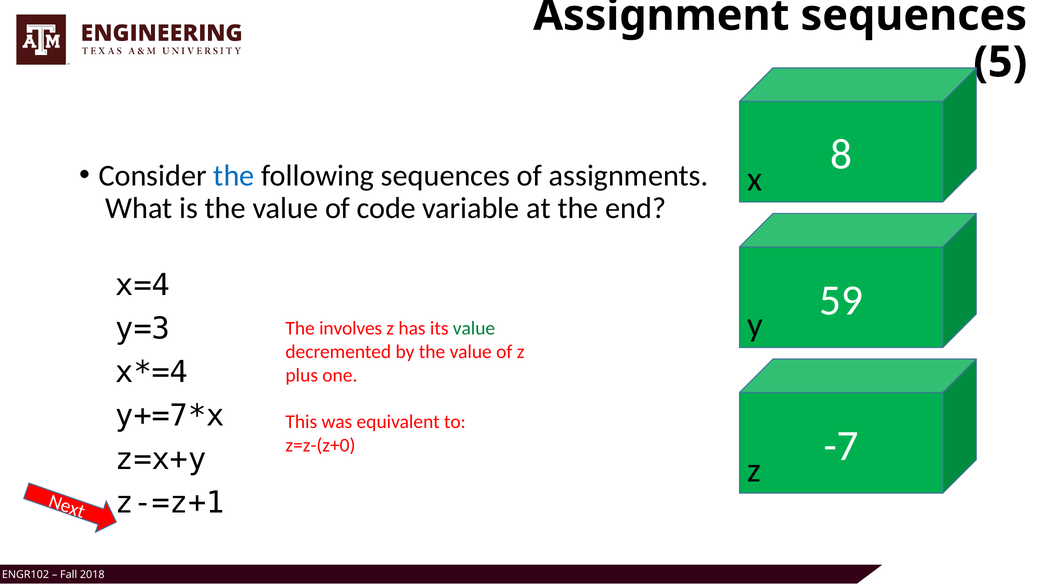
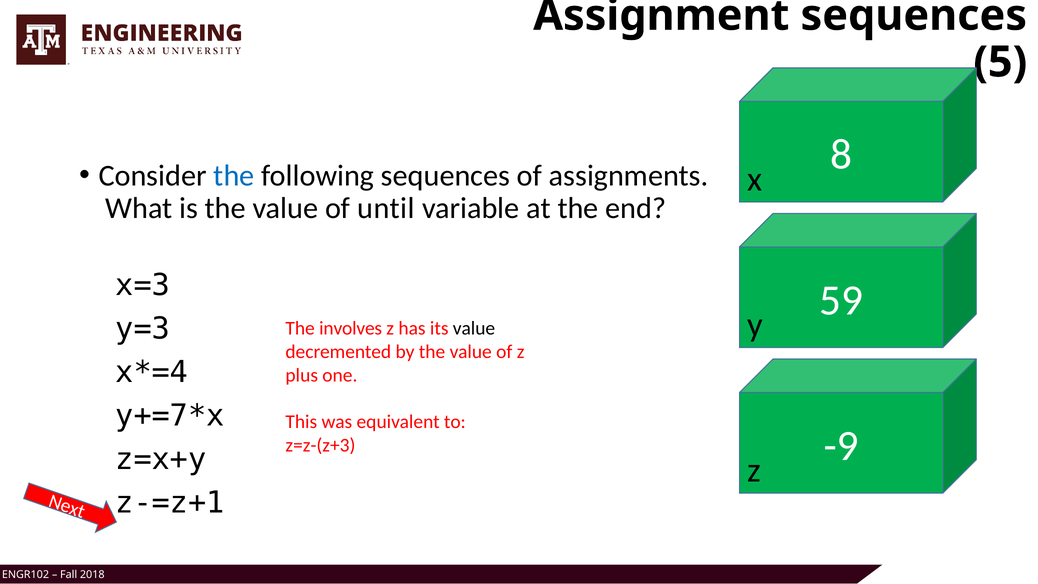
code: code -> until (386, 208)
x=4: x=4 -> x=3 (143, 285)
value colour: green -> black (474, 328)
-7: -7 -> -9 (841, 446)
z=z-(z+0: z=z-(z+0 -> z=z-(z+3 (320, 445)
